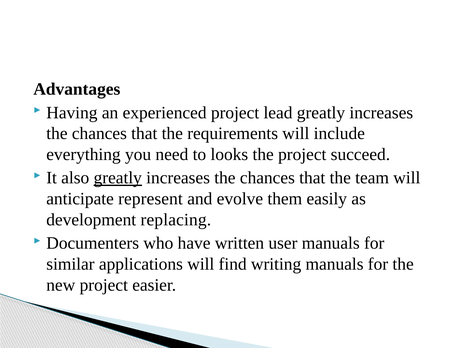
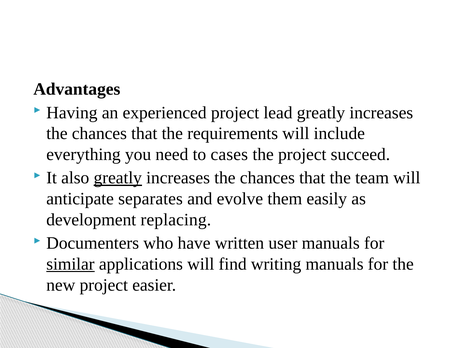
looks: looks -> cases (229, 154)
represent: represent -> separates (150, 199)
similar underline: none -> present (70, 264)
